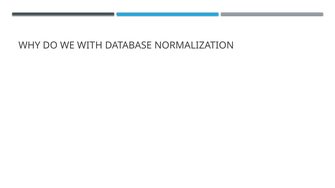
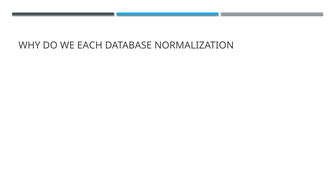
WITH: WITH -> EACH (90, 46)
